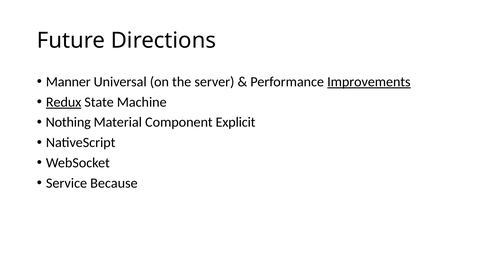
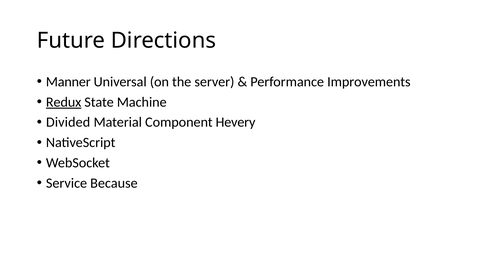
Improvements underline: present -> none (369, 82)
Nothing: Nothing -> Divided (68, 122)
Explicit: Explicit -> Hevery (235, 122)
